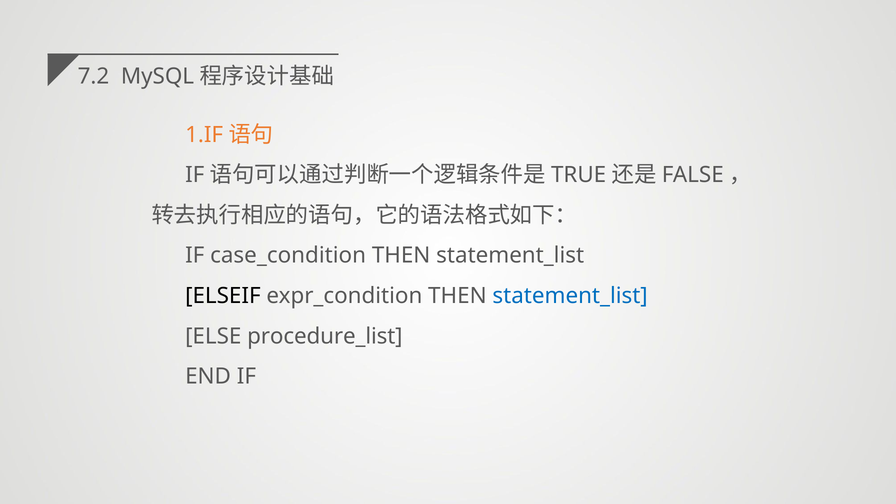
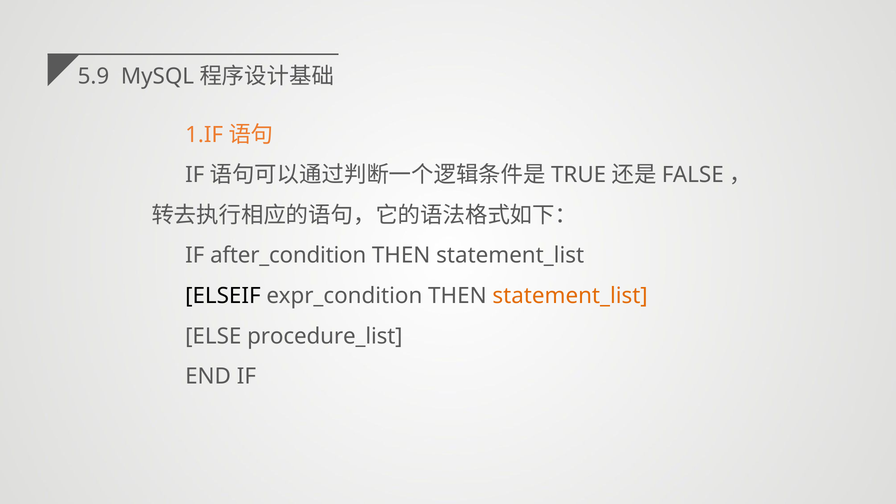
7.2: 7.2 -> 5.9 (93, 76)
case_condition: case_condition -> after_condition (288, 256)
statement_list colour: blue -> orange (570, 296)
